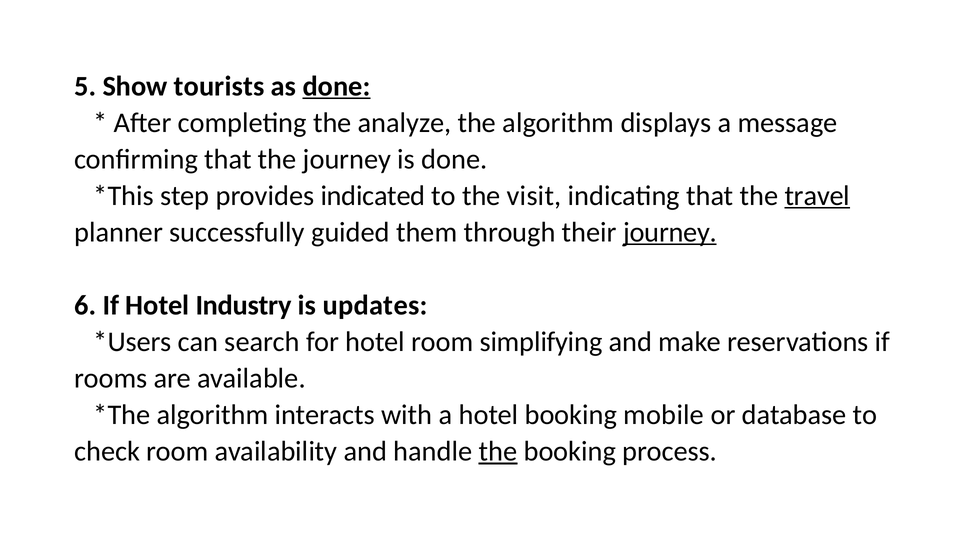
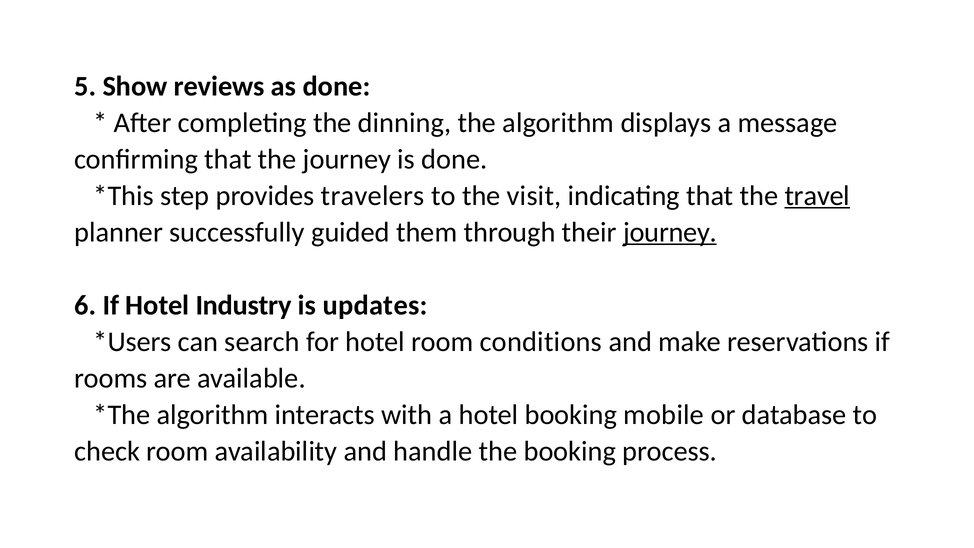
tourists: tourists -> reviews (219, 86)
done underline: present -> none (336, 86)
analyze: analyze -> dinning (405, 123)
indicated: indicated -> travelers (373, 196)
simplifying: simplifying -> conditions (541, 342)
the underline: present -> none (498, 451)
